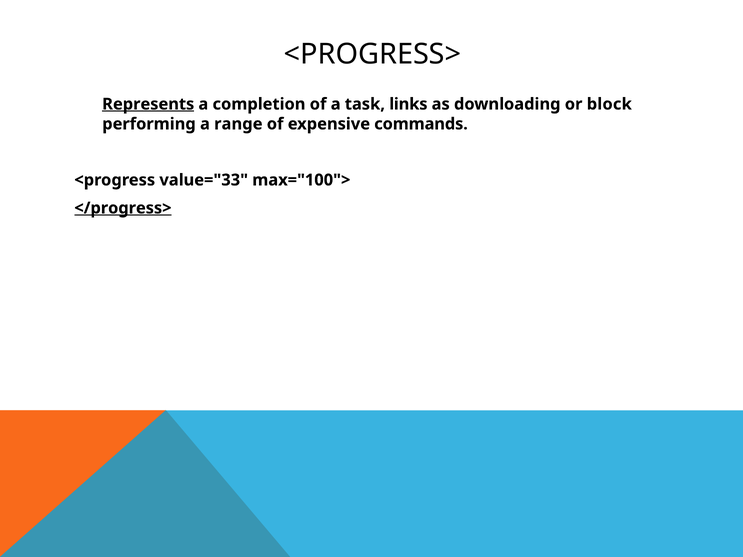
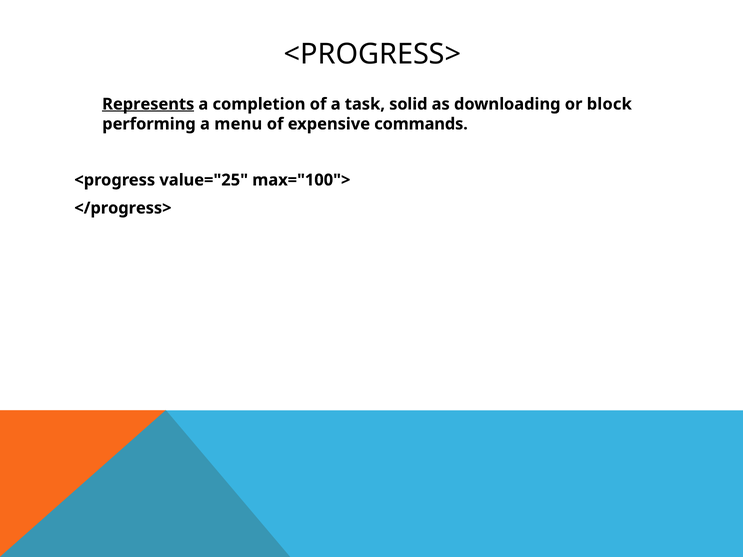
links: links -> solid (408, 104)
range: range -> menu (238, 124)
value="33: value="33 -> value="25 (204, 180)
</progress> underline: present -> none (123, 208)
